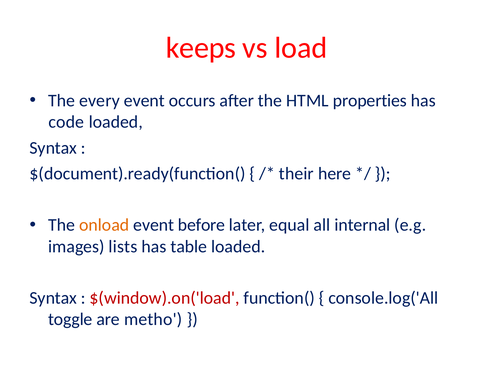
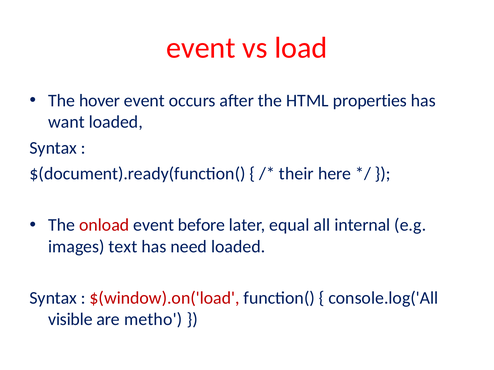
keeps: keeps -> event (201, 48)
every: every -> hover (100, 101)
code: code -> want (66, 122)
onload colour: orange -> red (104, 225)
lists: lists -> text (123, 247)
table: table -> need (189, 247)
toggle: toggle -> visible (70, 320)
